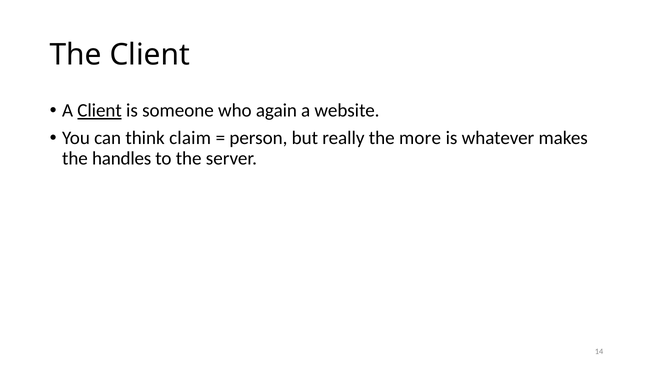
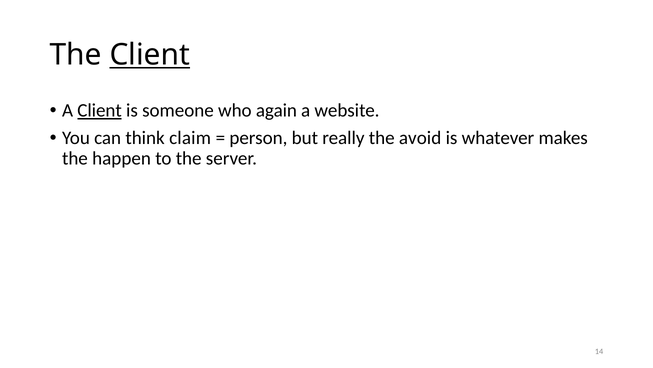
Client underline: none -> present (150, 55)
more: more -> avoid (420, 138)
handles: handles -> happen (122, 158)
